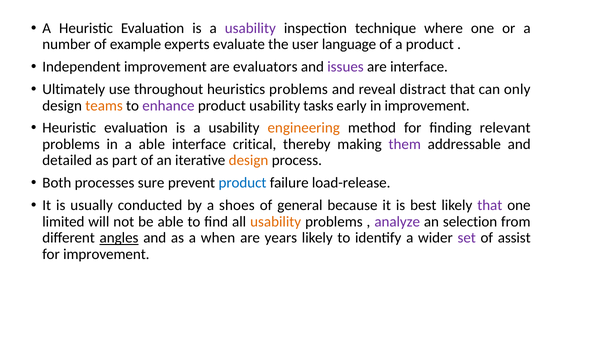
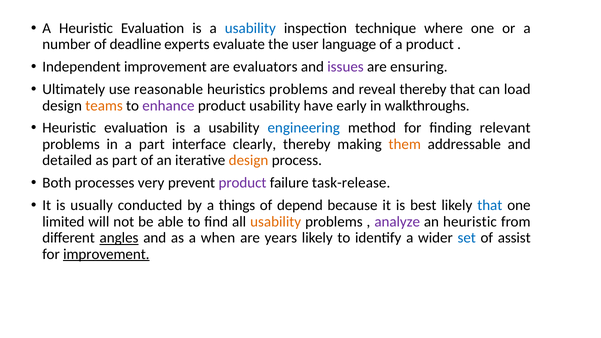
usability colour: purple -> blue (250, 28)
example: example -> deadline (136, 44)
are interface: interface -> ensuring (419, 67)
throughout: throughout -> reasonable (169, 89)
reveal distract: distract -> thereby (423, 89)
only: only -> load (517, 89)
tasks: tasks -> have (318, 106)
in improvement: improvement -> walkthroughs (427, 106)
engineering colour: orange -> blue (304, 128)
a able: able -> part (152, 144)
critical: critical -> clearly (255, 144)
them colour: purple -> orange (405, 144)
sure: sure -> very (151, 183)
product colour: blue -> purple (243, 183)
load-release: load-release -> task-release (351, 183)
shoes: shoes -> things (237, 205)
general: general -> depend (300, 205)
that colour: purple -> blue (490, 205)
an selection: selection -> heuristic (470, 222)
set colour: purple -> blue (467, 238)
improvement underline: none -> present (106, 254)
